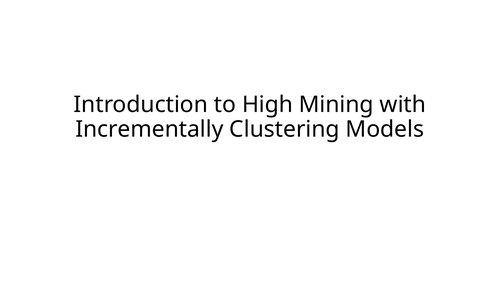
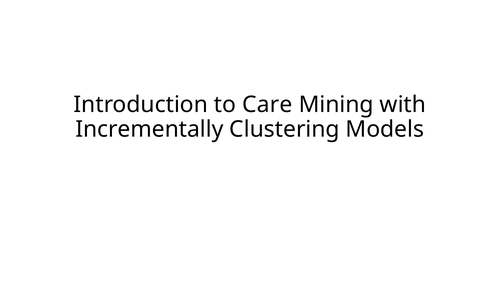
High: High -> Care (267, 105)
